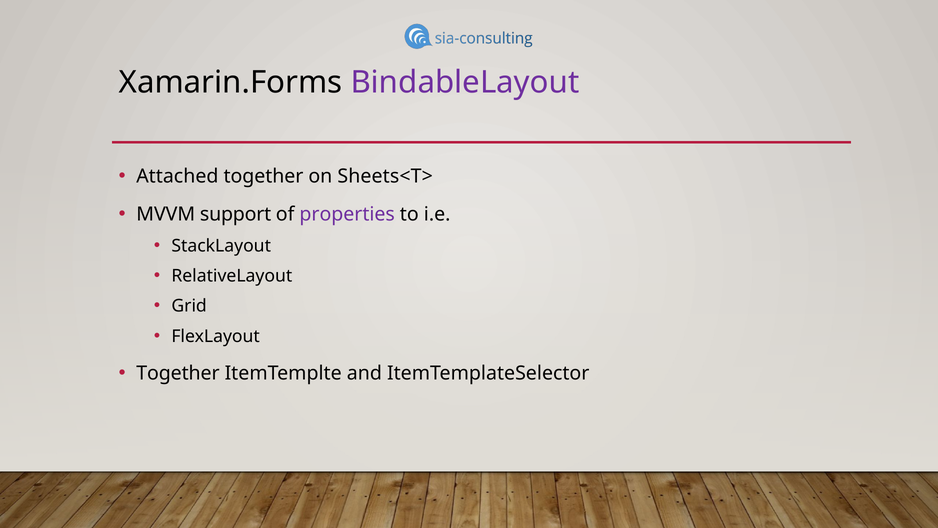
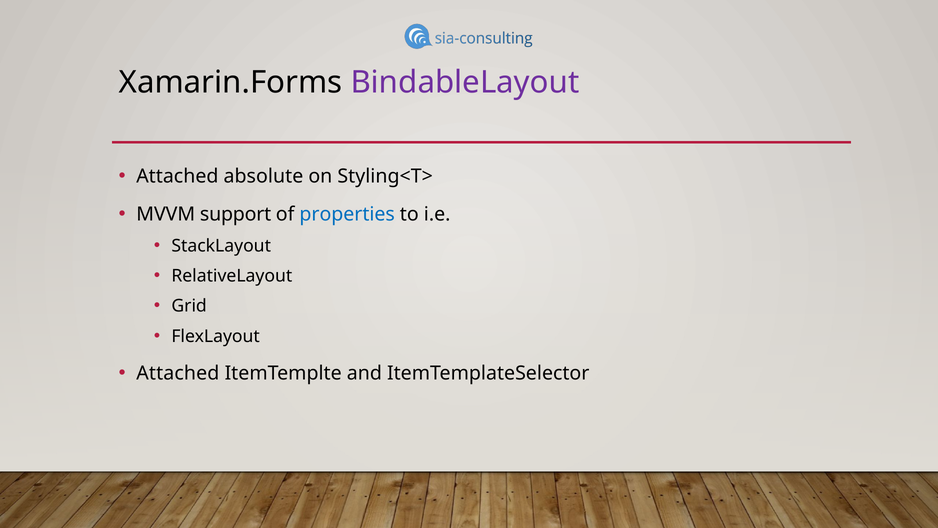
Attached together: together -> absolute (263, 176)
Sheets<T>: Sheets<T> -> Styling<T> (385, 176)
properties colour: purple -> blue (347, 214)
Together: Together -> Attached (178, 373)
